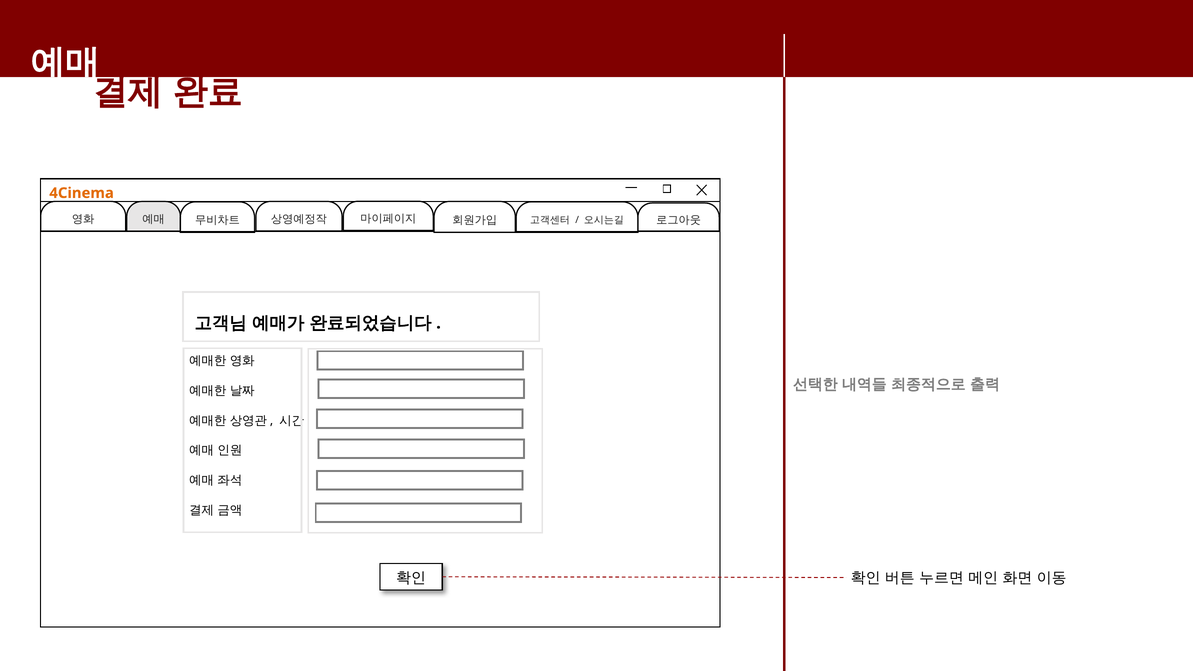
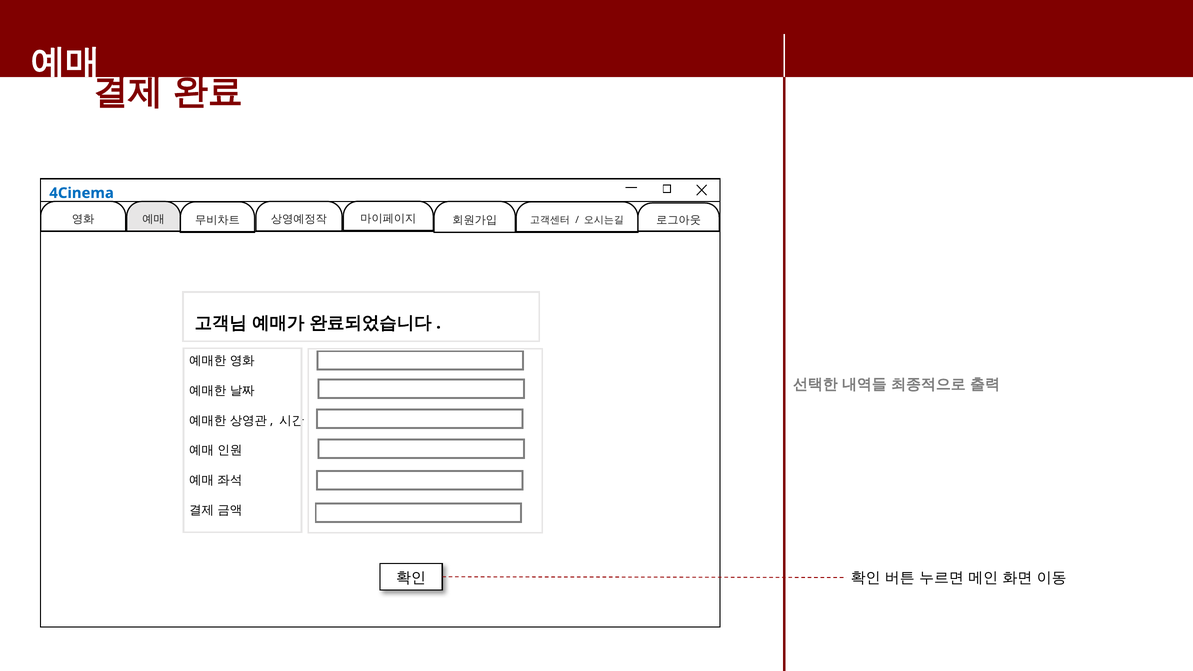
4Cinema colour: orange -> blue (82, 193)
